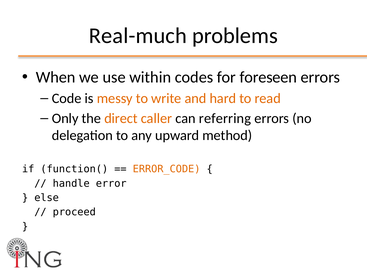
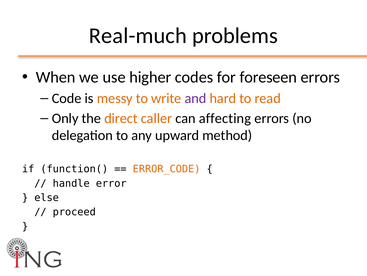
within: within -> higher (150, 77)
and colour: orange -> purple (195, 98)
referring: referring -> affecting (225, 118)
